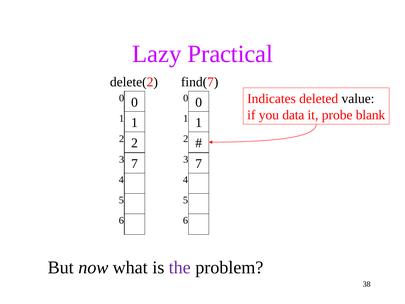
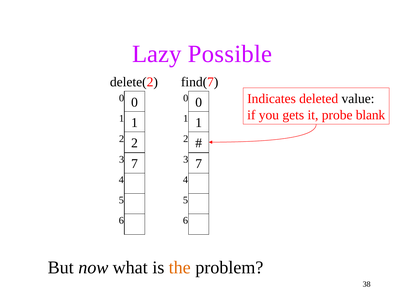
Practical: Practical -> Possible (230, 54)
data: data -> gets (293, 115)
the colour: purple -> orange (180, 267)
